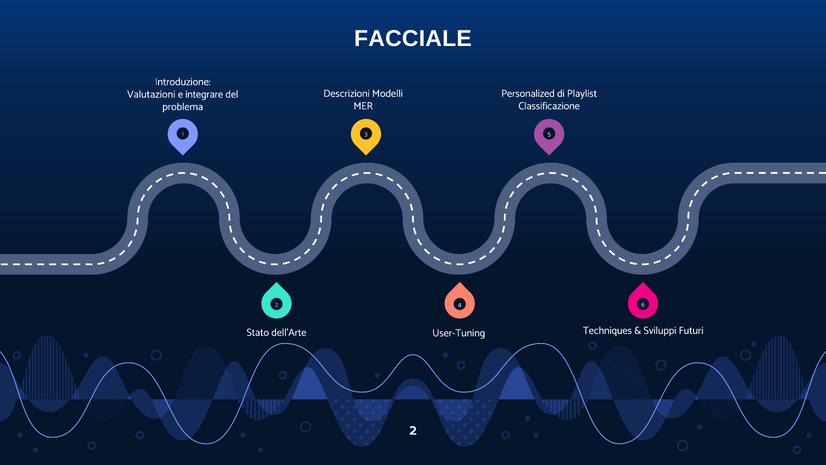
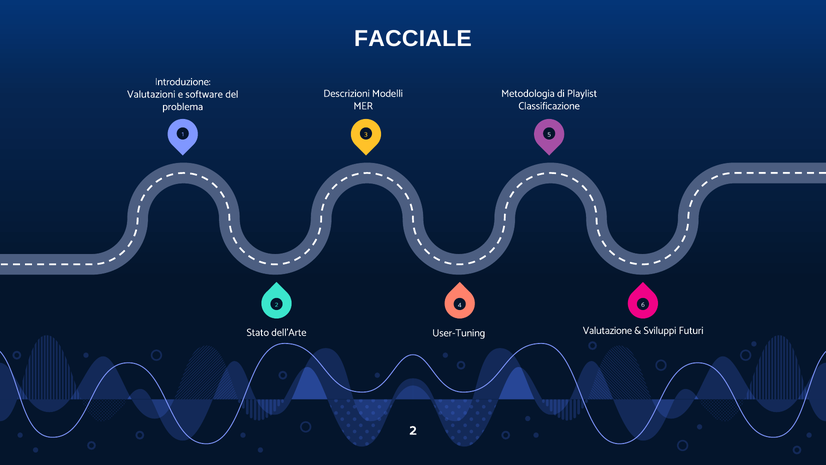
Personalized: Personalized -> Metodologia (528, 93)
integrare: integrare -> software (204, 94)
Techniques: Techniques -> Valutazione (607, 330)
